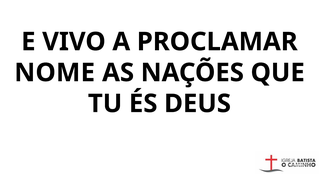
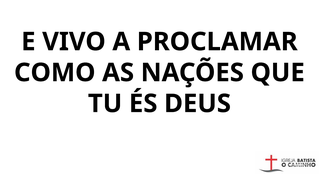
NOME: NOME -> COMO (55, 73)
